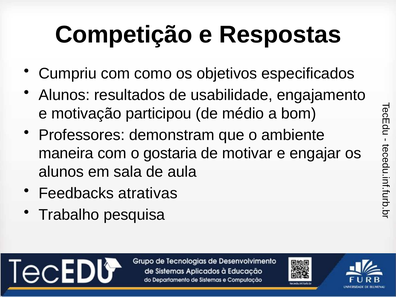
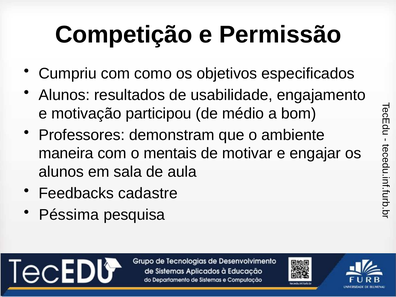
Respostas: Respostas -> Permissão (280, 35)
gostaria: gostaria -> mentais (170, 153)
atrativas: atrativas -> cadastre (148, 193)
Trabalho: Trabalho -> Péssima (69, 215)
